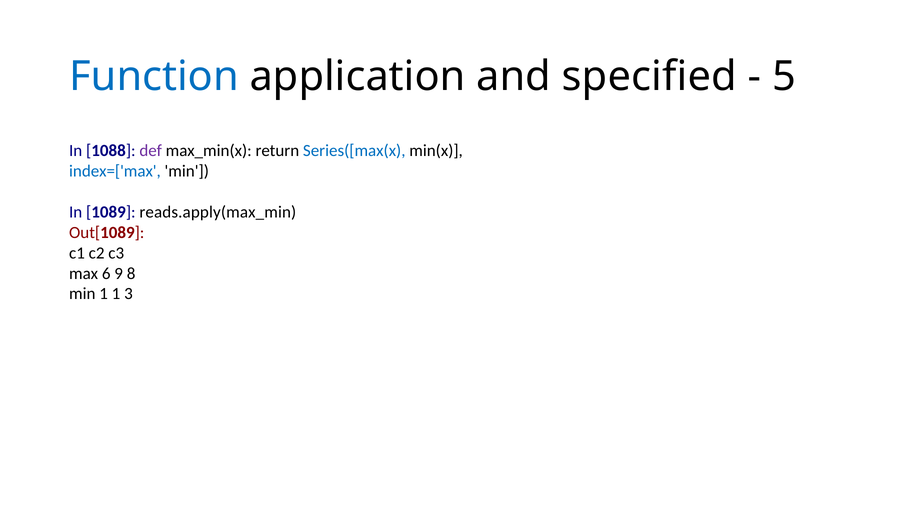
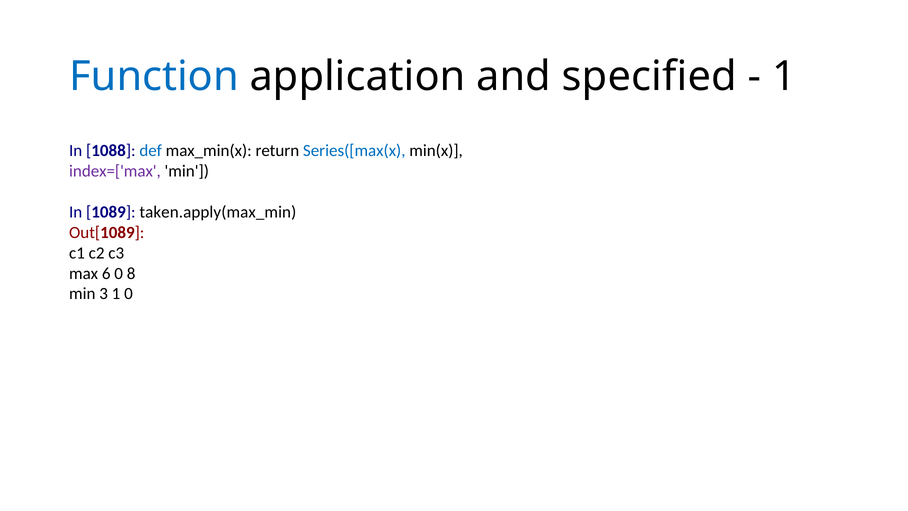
5: 5 -> 1 (784, 76)
def colour: purple -> blue (151, 151)
index=['max colour: blue -> purple (115, 171)
reads.apply(max_min: reads.apply(max_min -> taken.apply(max_min (218, 212)
6 9: 9 -> 0 (119, 273)
min 1: 1 -> 3 (104, 294)
1 3: 3 -> 0 (129, 294)
